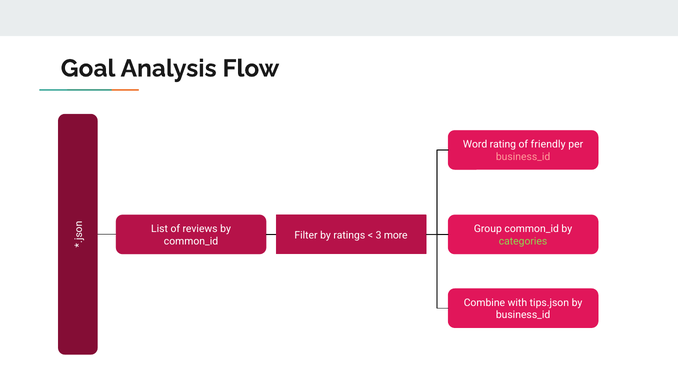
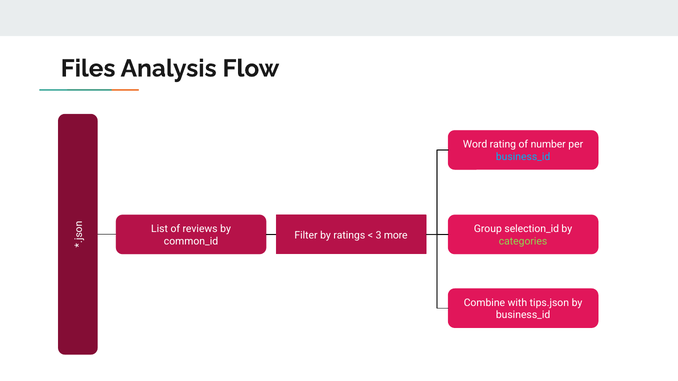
Goal: Goal -> Files (88, 69)
friendly: friendly -> number (548, 145)
business_id colour: pink -> light blue (523, 157)
Group common_id: common_id -> selection_id (532, 229)
